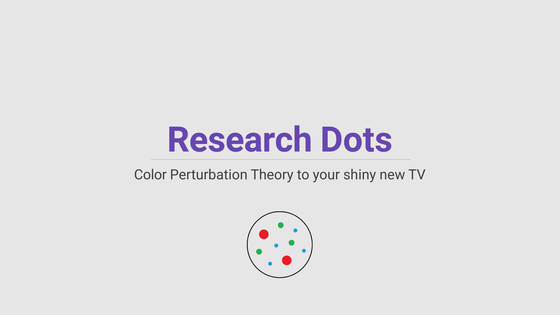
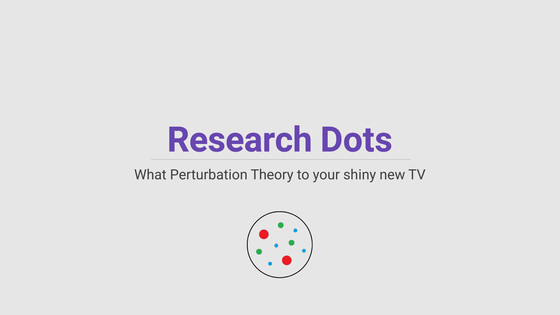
Color: Color -> What (150, 175)
